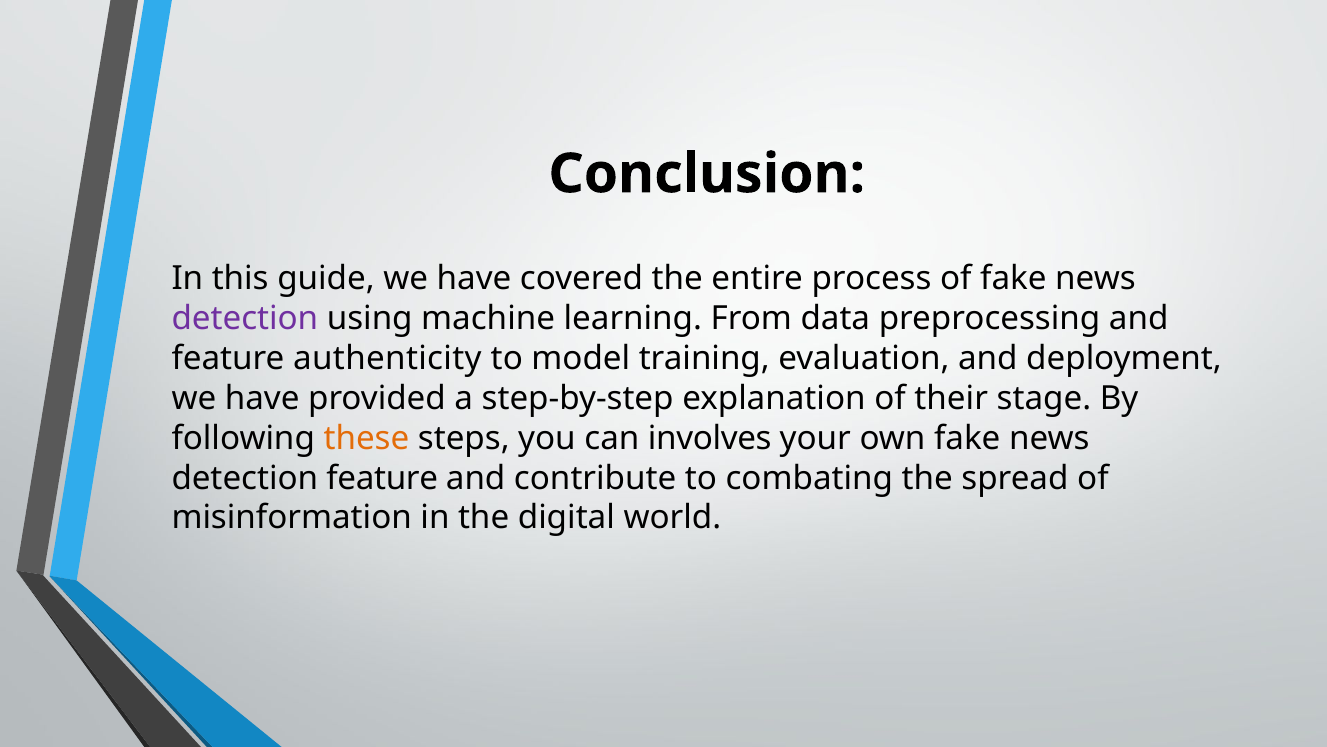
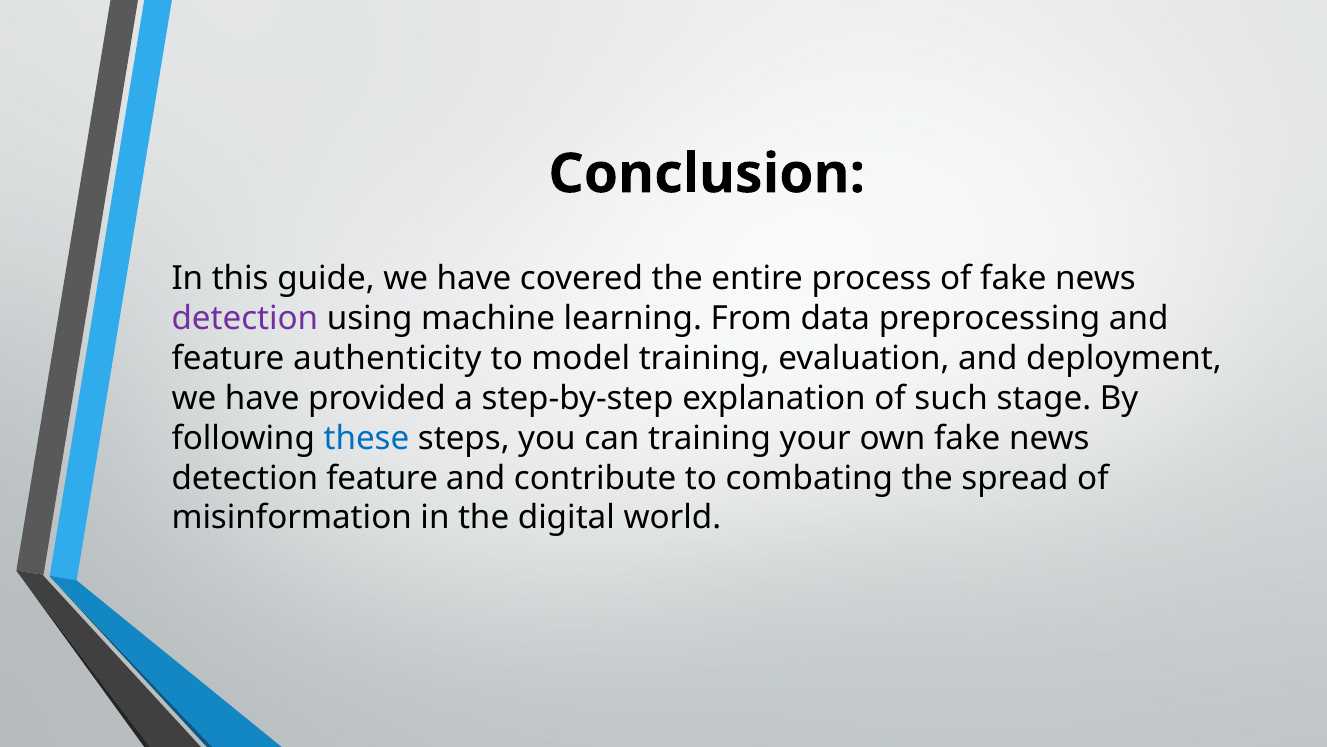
their: their -> such (951, 398)
these colour: orange -> blue (366, 438)
can involves: involves -> training (710, 438)
